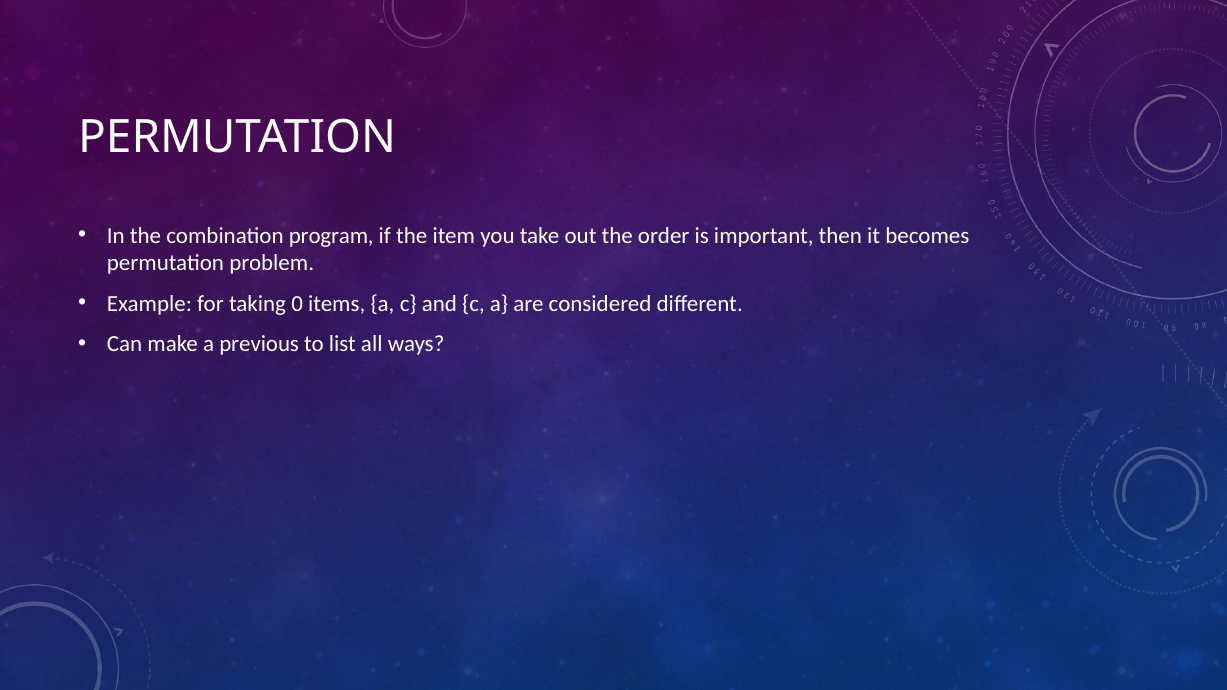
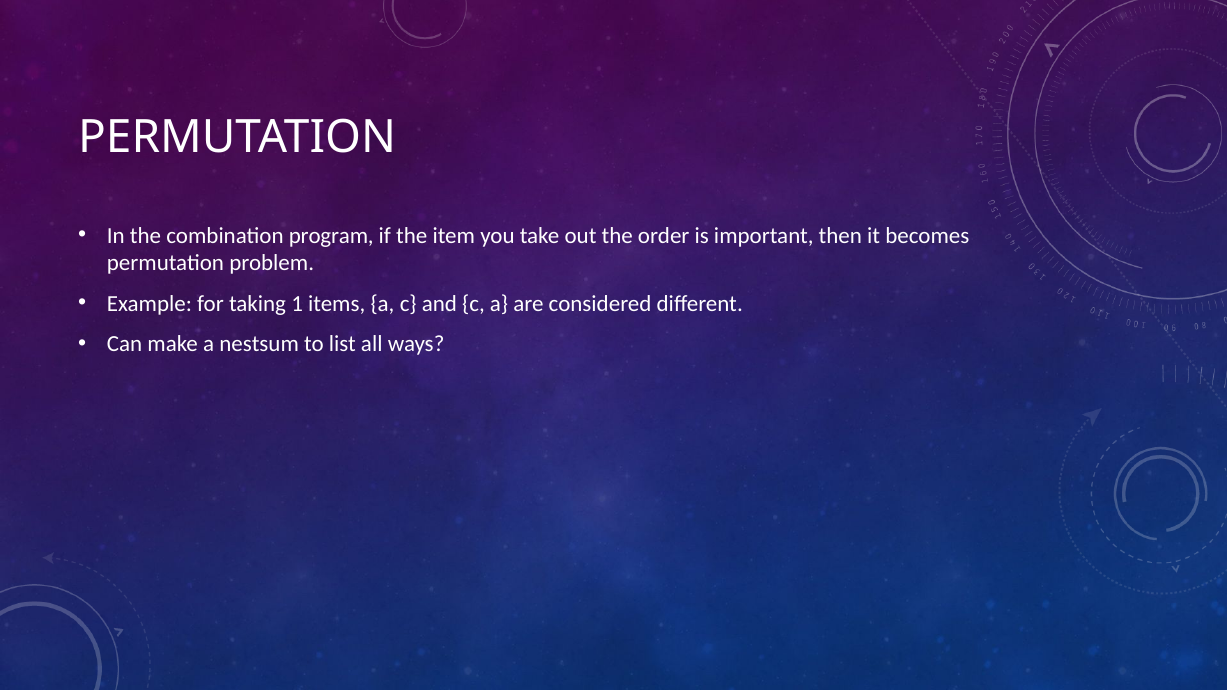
0: 0 -> 1 (297, 304)
previous: previous -> nestsum (259, 344)
